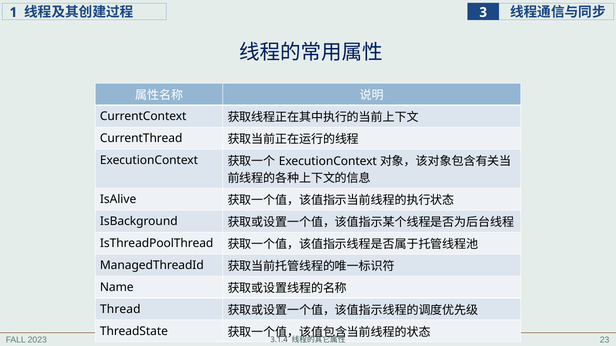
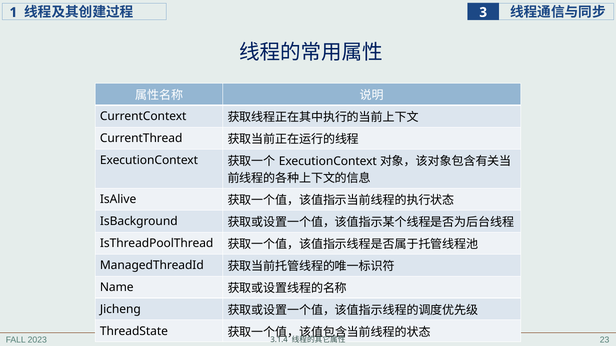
Thread: Thread -> Jicheng (120, 310)
